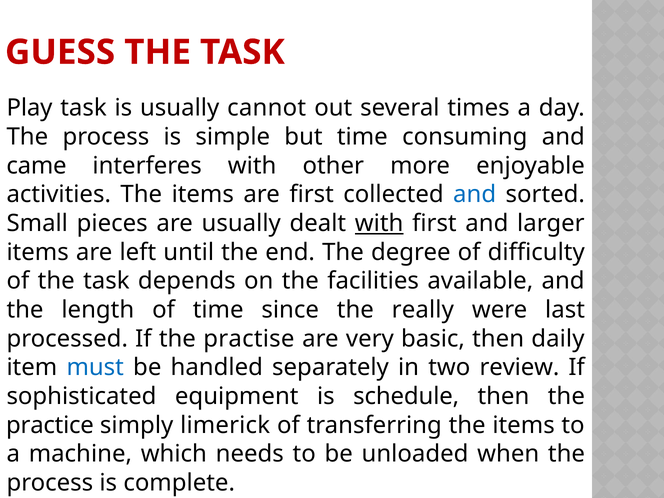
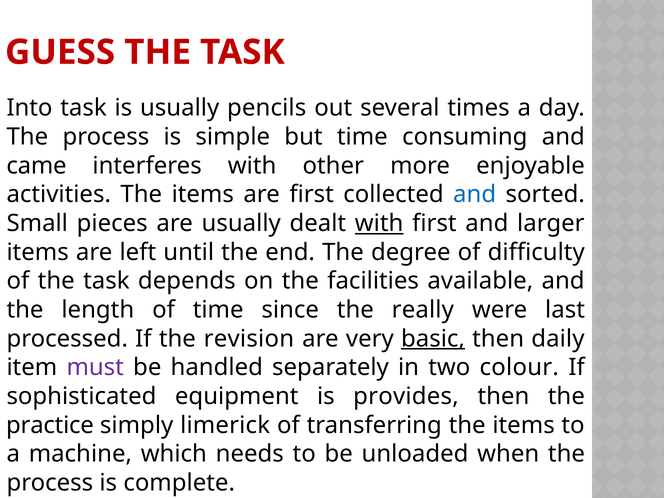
Play: Play -> Into (29, 108)
cannot: cannot -> pencils (267, 108)
practise: practise -> revision (249, 339)
basic underline: none -> present (433, 339)
must colour: blue -> purple (95, 367)
review: review -> colour (519, 367)
schedule: schedule -> provides (406, 396)
